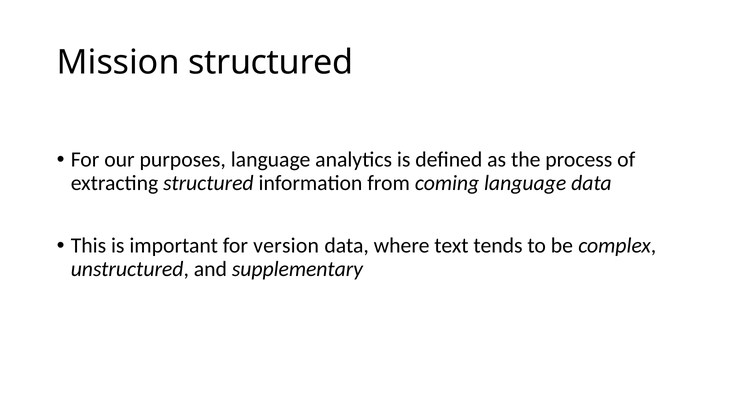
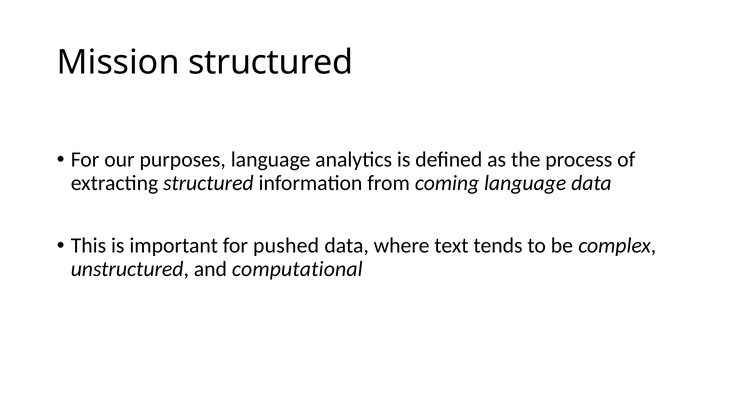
version: version -> pushed (286, 246)
supplementary: supplementary -> computational (297, 269)
